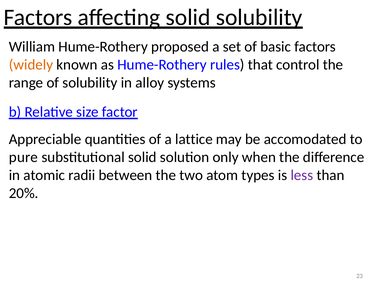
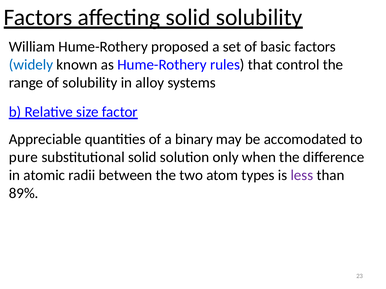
widely colour: orange -> blue (31, 65)
lattice: lattice -> binary (194, 139)
20%: 20% -> 89% (24, 193)
